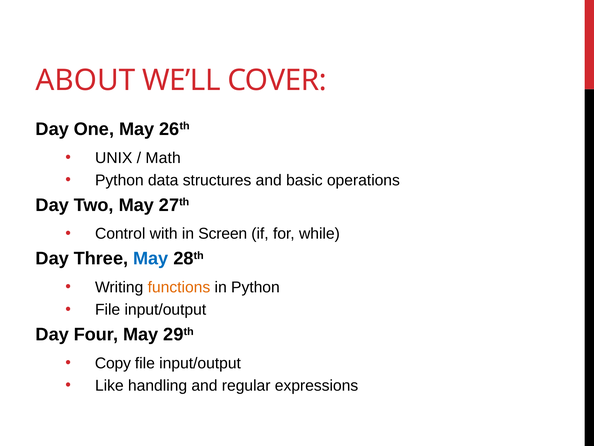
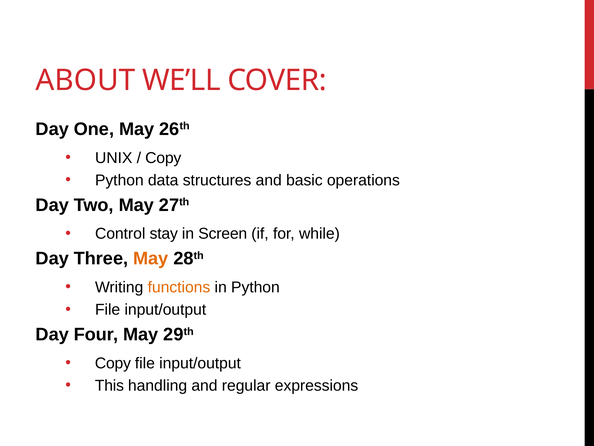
Math: Math -> Copy (163, 158)
with: with -> stay (164, 234)
May colour: blue -> orange (151, 258)
Like: Like -> This (109, 385)
